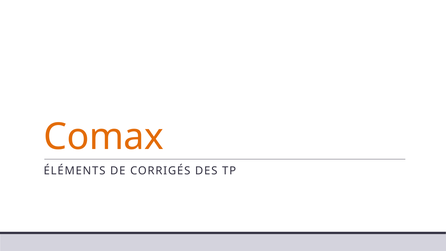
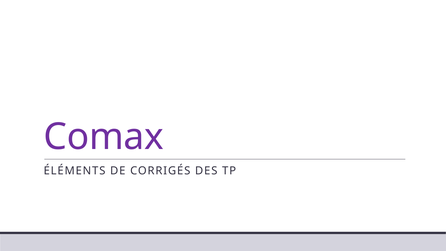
Comax colour: orange -> purple (104, 137)
